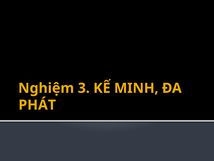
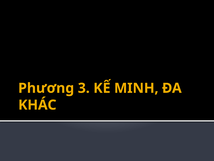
Nghiệm: Nghiệm -> Phương (46, 88)
PHÁT: PHÁT -> KHÁC (37, 105)
